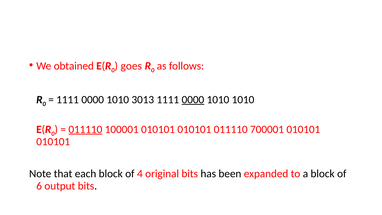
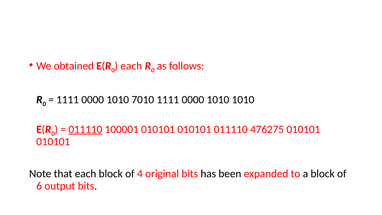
goes: goes -> each (131, 66)
3013: 3013 -> 7010 (143, 100)
0000 underline: present -> none (193, 100)
700001: 700001 -> 476275 (267, 129)
